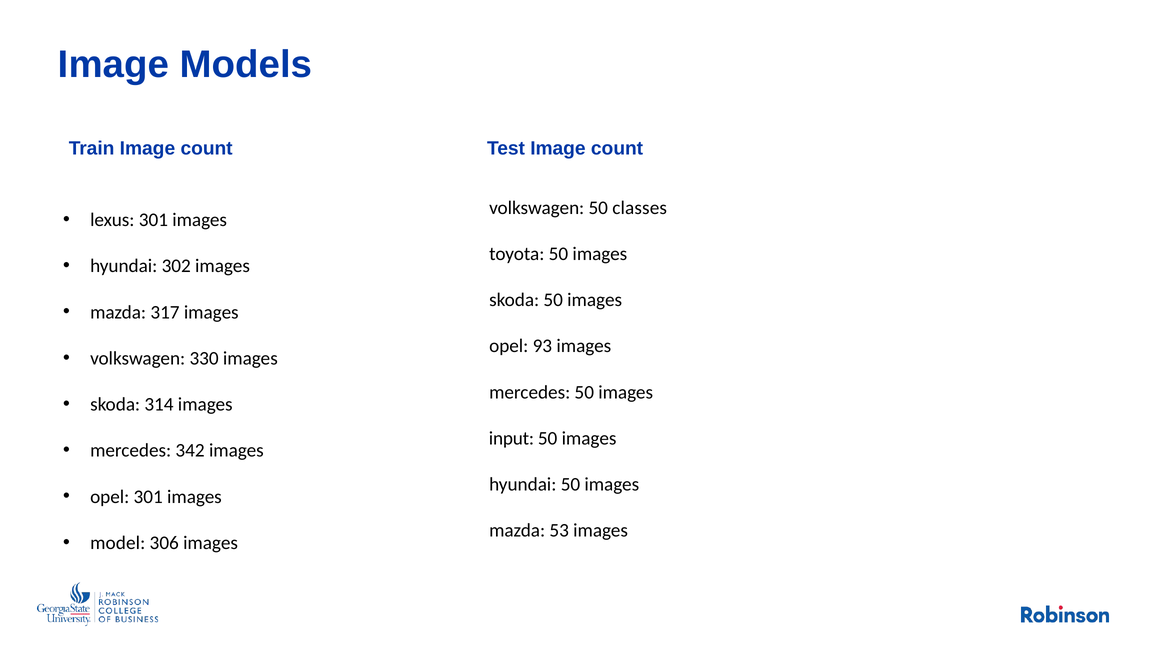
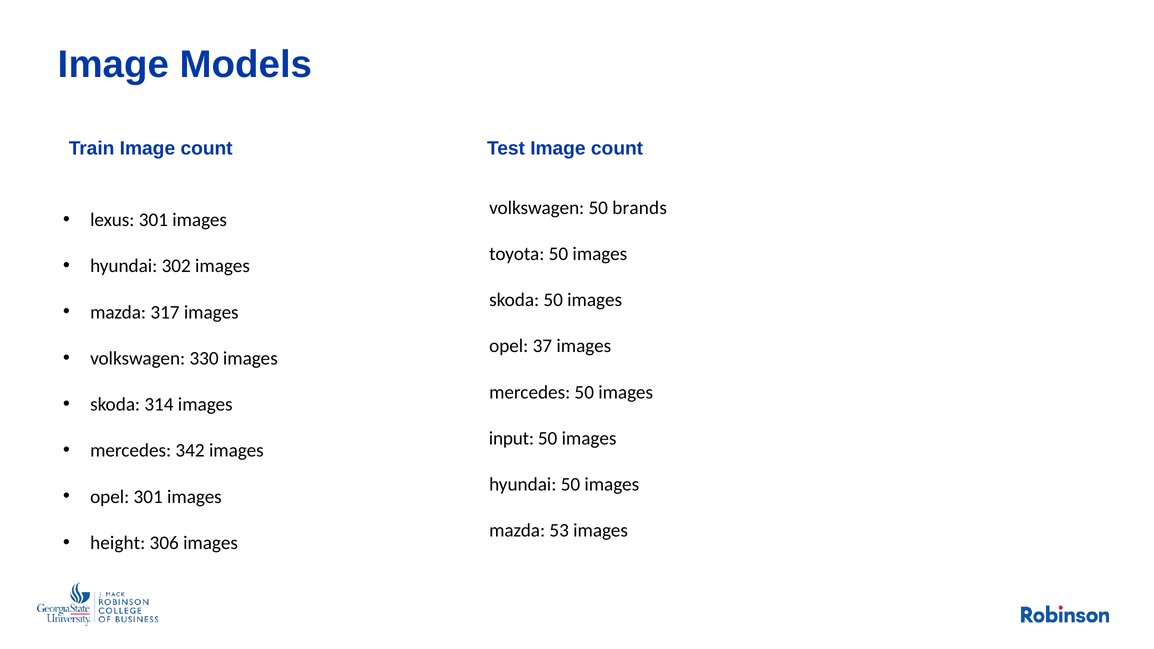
classes: classes -> brands (640, 208)
93: 93 -> 37 (542, 346)
model: model -> height (118, 543)
